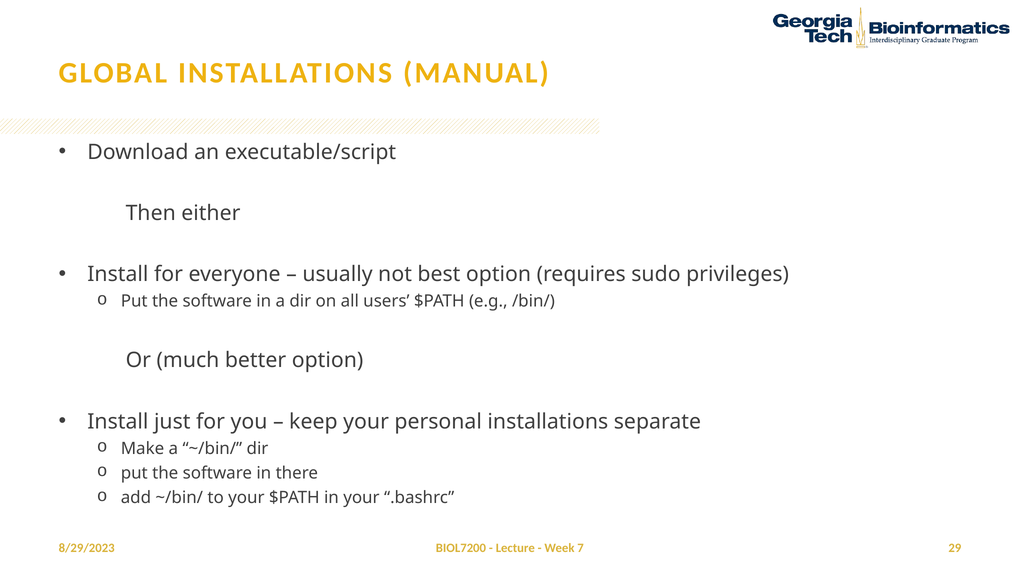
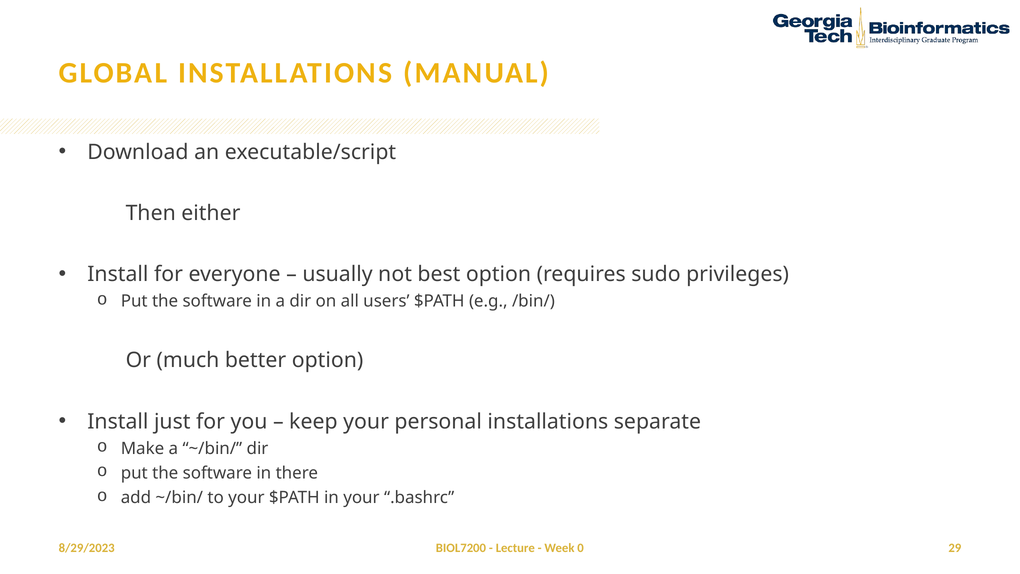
7: 7 -> 0 (581, 548)
